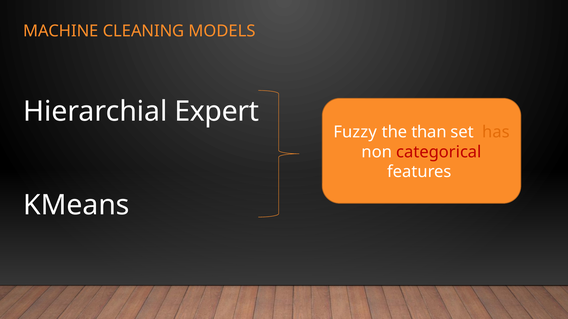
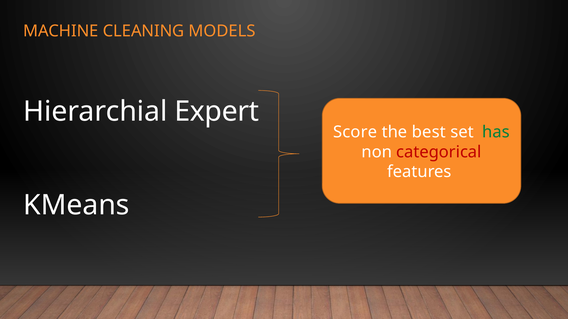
Fuzzy: Fuzzy -> Score (355, 132)
than: than -> best (429, 132)
has colour: orange -> green (496, 132)
